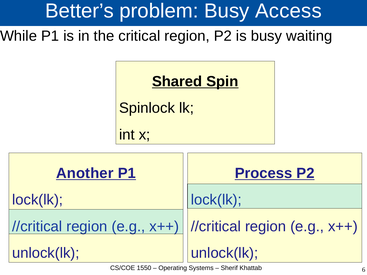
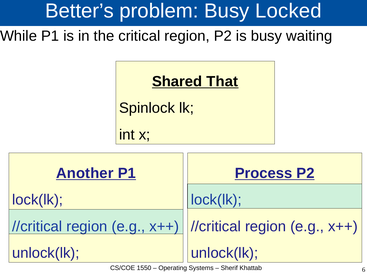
Access: Access -> Locked (288, 11)
Spin: Spin -> That (222, 81)
